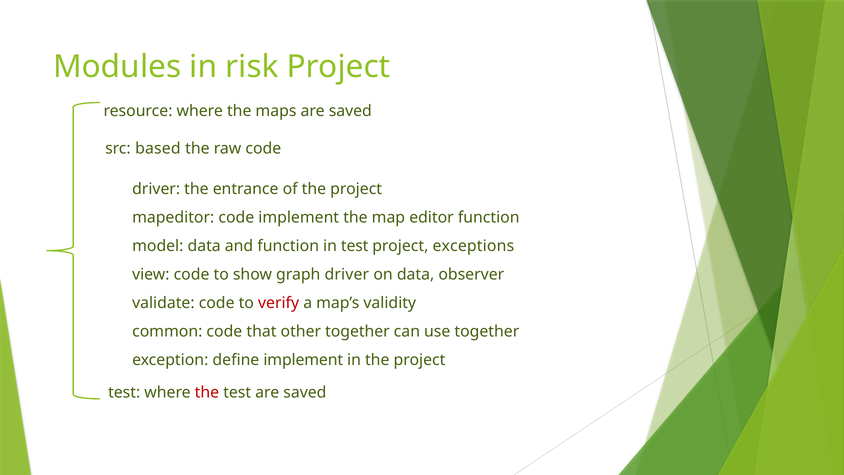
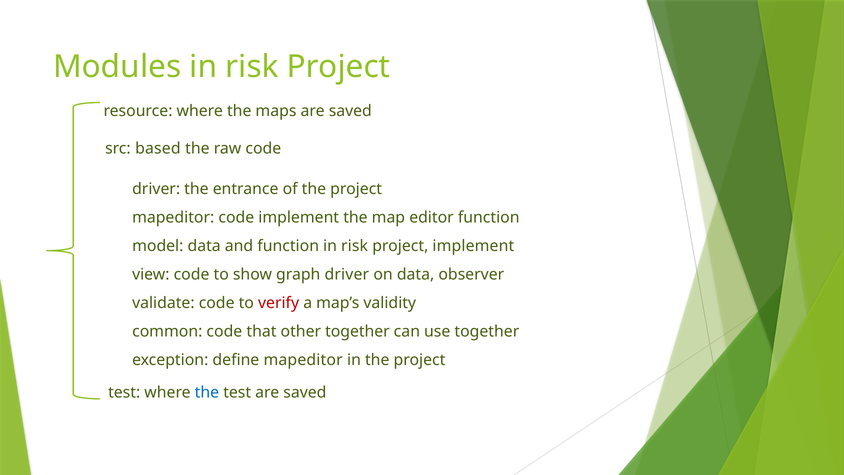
function in test: test -> risk (355, 246)
project exceptions: exceptions -> implement (473, 246)
define implement: implement -> mapeditor (303, 360)
the colour: red -> blue (207, 392)
